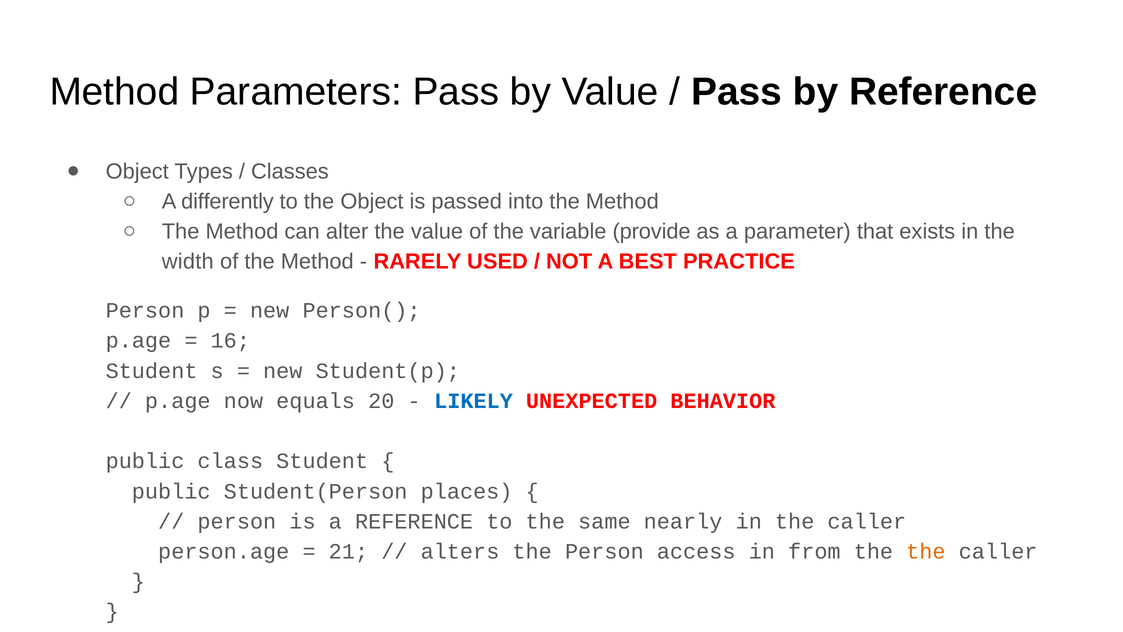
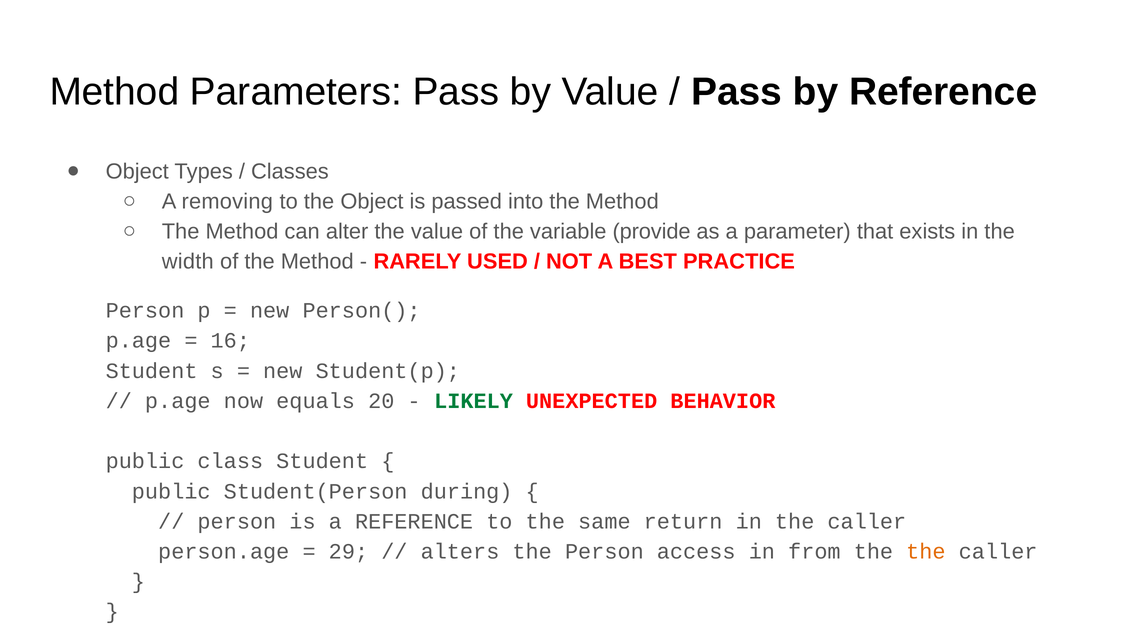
differently: differently -> removing (227, 201)
LIKELY colour: blue -> green (474, 401)
places: places -> during (467, 491)
nearly: nearly -> return (683, 521)
21: 21 -> 29 (348, 551)
